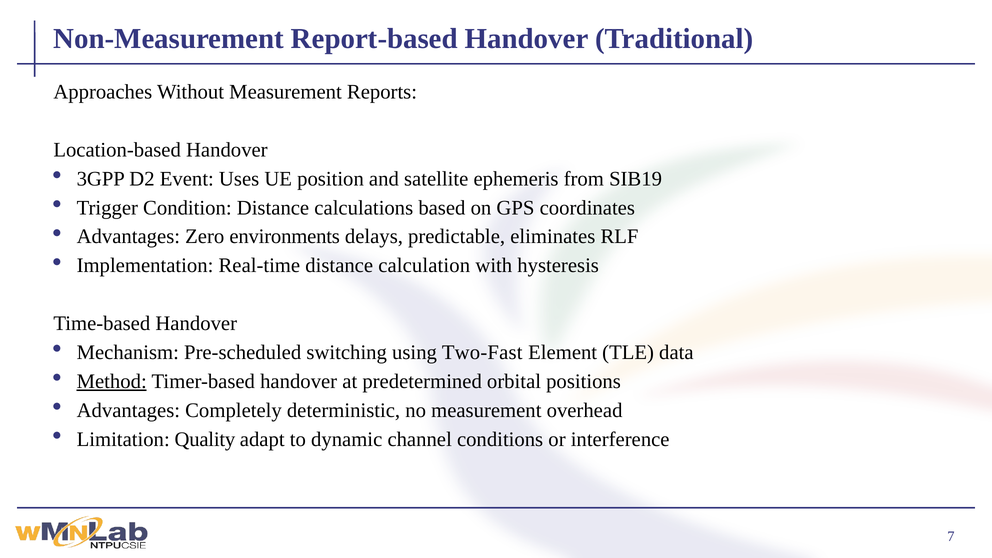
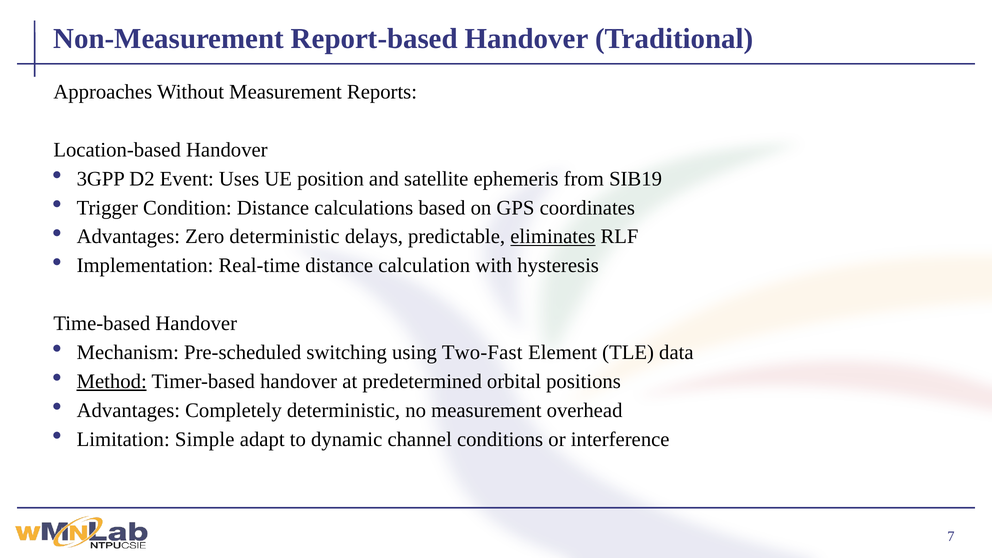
Zero environments: environments -> deterministic (284, 237)
eliminates underline: none -> present (553, 237)
Quality: Quality -> Simple (205, 439)
